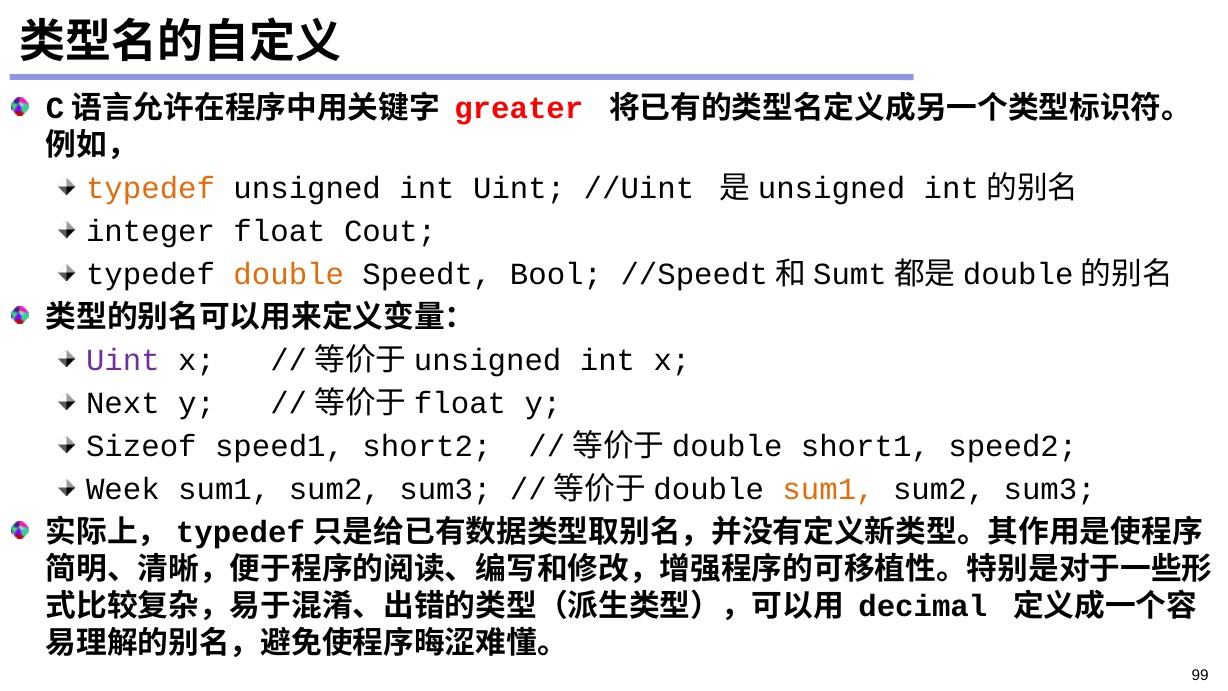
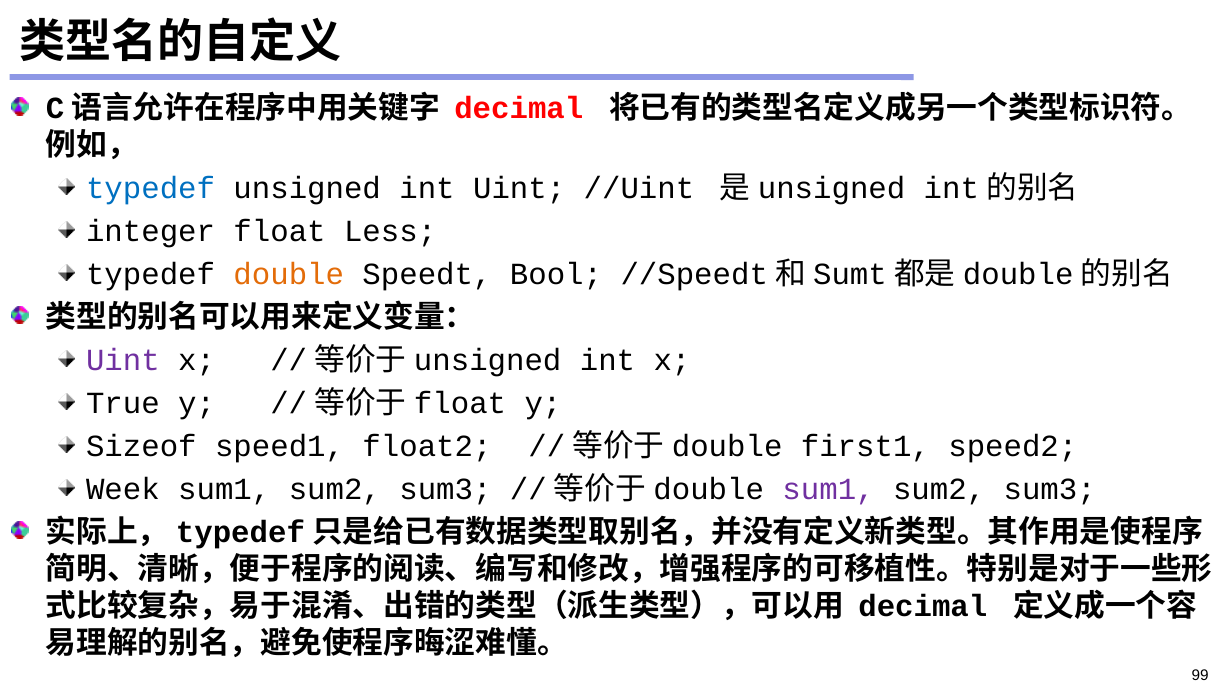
greater: greater -> decimal (519, 109)
typedef colour: orange -> blue (151, 188)
Cout: Cout -> Less (390, 231)
Next: Next -> True (123, 403)
short2: short2 -> float2 (427, 446)
short1: short1 -> first1 (865, 446)
sum1 colour: orange -> purple (829, 489)
